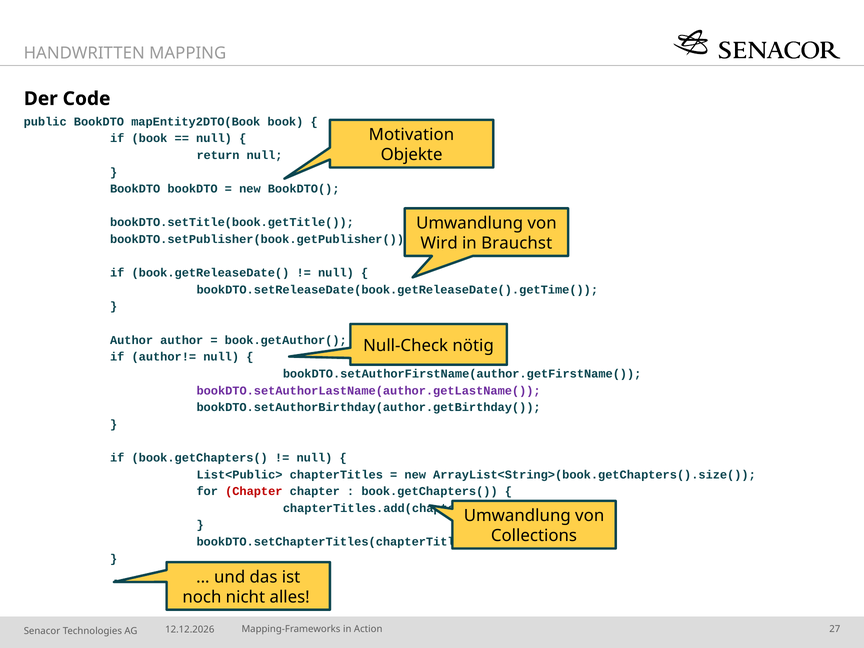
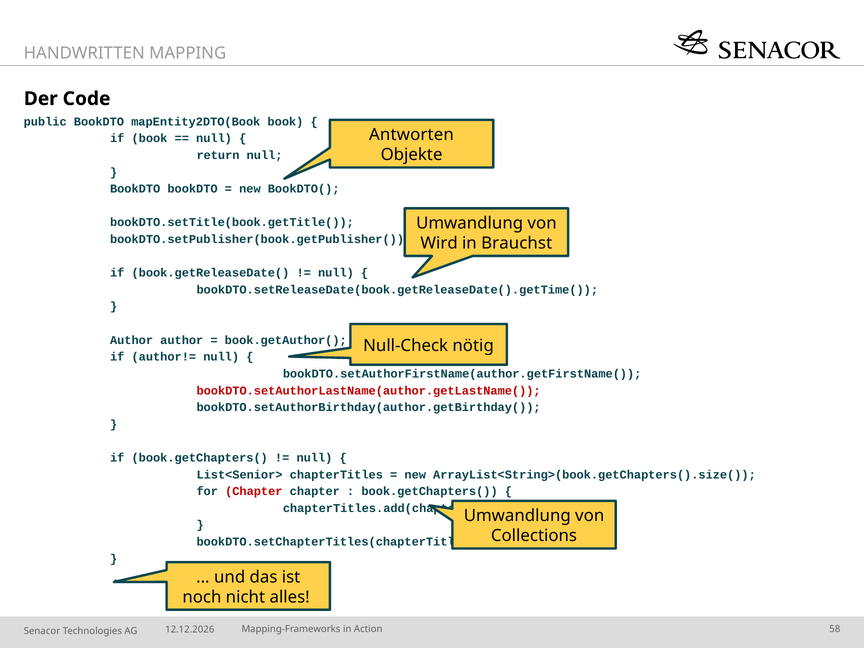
Motivation: Motivation -> Antworten (411, 135)
bookDTO.setAuthorLastName(author.getLastName( colour: purple -> red (369, 391)
List<Public>: List<Public> -> List<Senior> (240, 475)
27: 27 -> 58 (835, 629)
